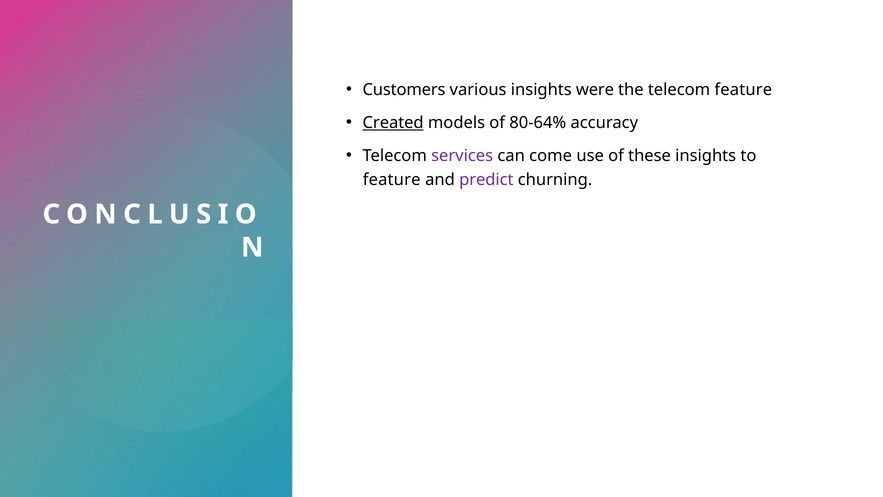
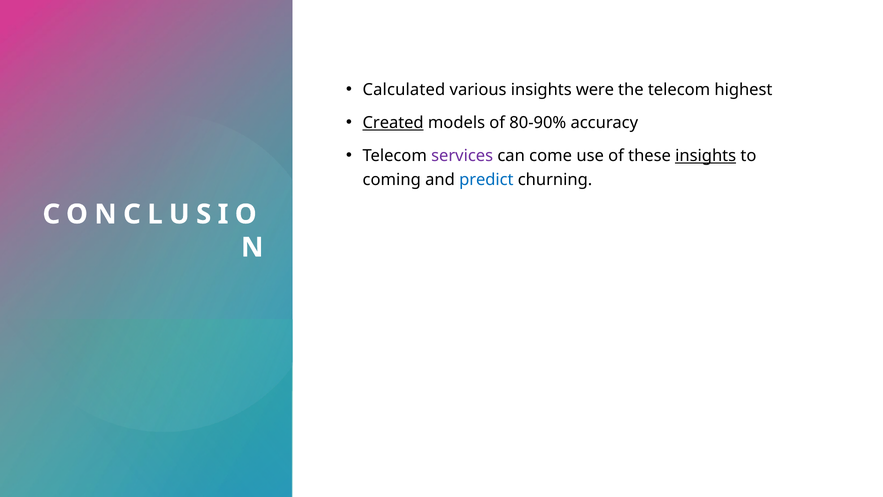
Customers: Customers -> Calculated (404, 90)
telecom feature: feature -> highest (743, 90)
80-64%: 80-64% -> 80-90% (538, 123)
insights underline: none -> present (706, 156)
feature: feature -> coming (392, 179)
predict colour: purple -> blue (486, 179)
